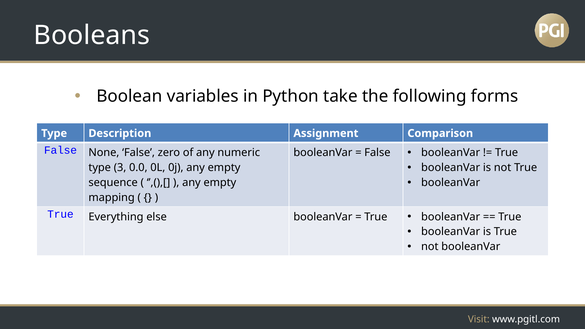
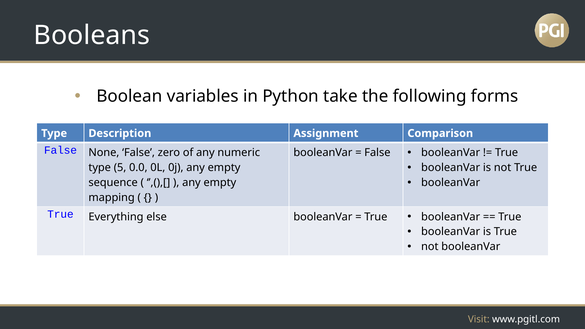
3: 3 -> 5 (120, 168)
